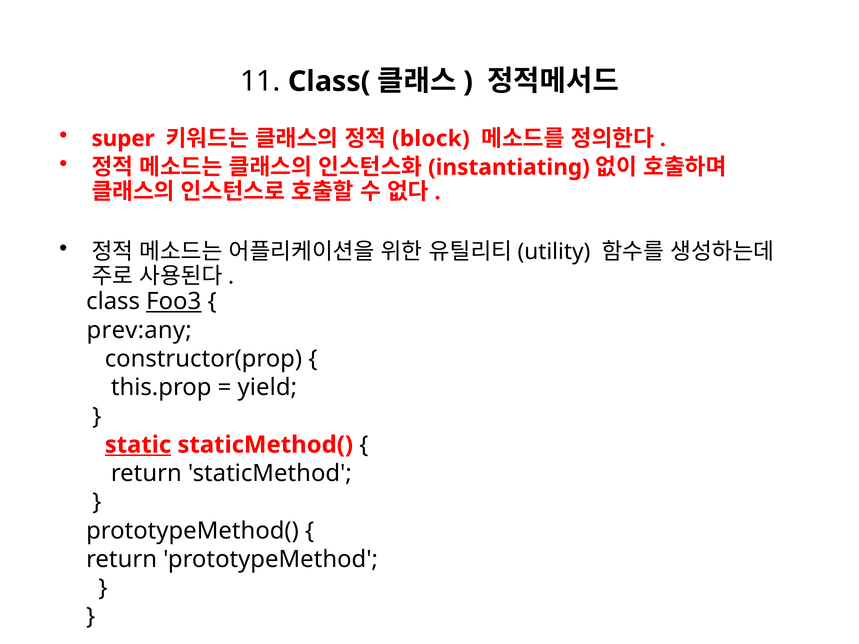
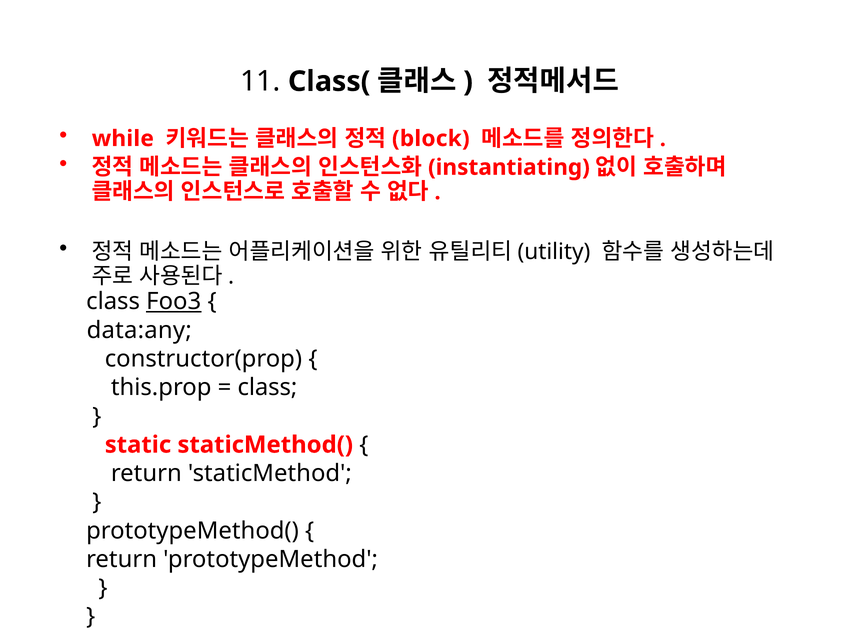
super: super -> while (123, 139)
prev:any: prev:any -> data:any (139, 330)
yield: yield -> class (267, 388)
static underline: present -> none (138, 445)
